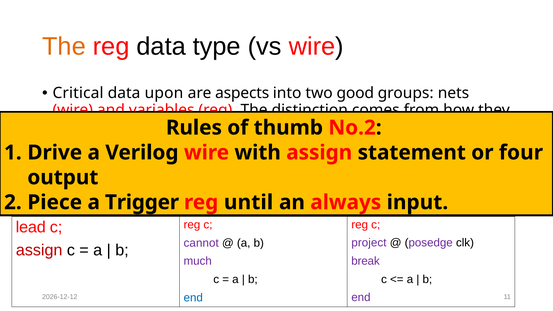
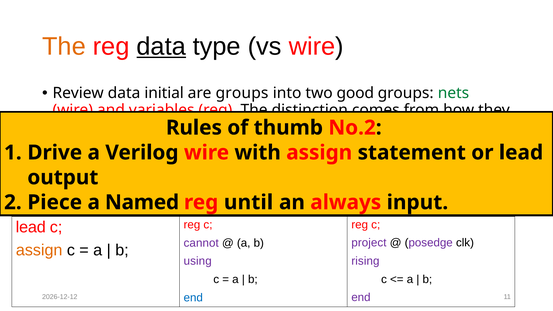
data underline: none -> present (161, 46)
Critical: Critical -> Review (78, 93)
upon: upon -> initial (164, 93)
are aspects: aspects -> groups (242, 93)
nets colour: black -> green (453, 93)
four: four -> lead (521, 153)
Trigger: Trigger -> Named (142, 202)
assign colour: red -> orange (39, 250)
break: break -> rising (365, 261)
much: much -> using (198, 261)
